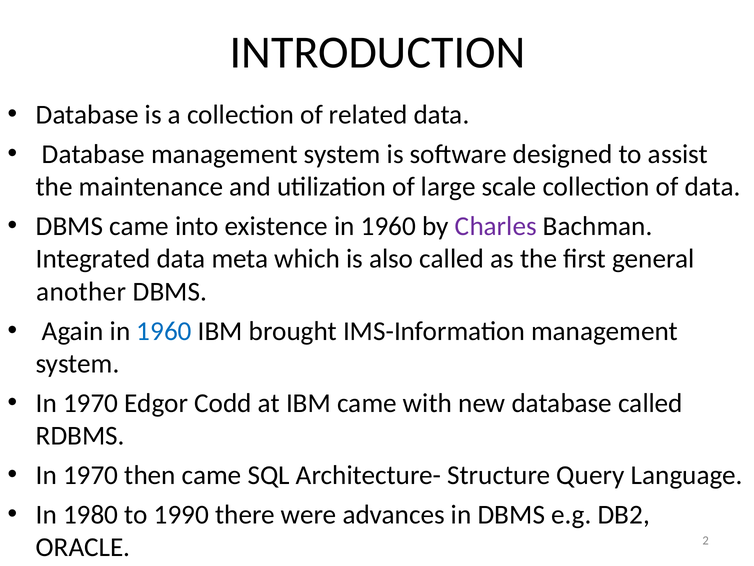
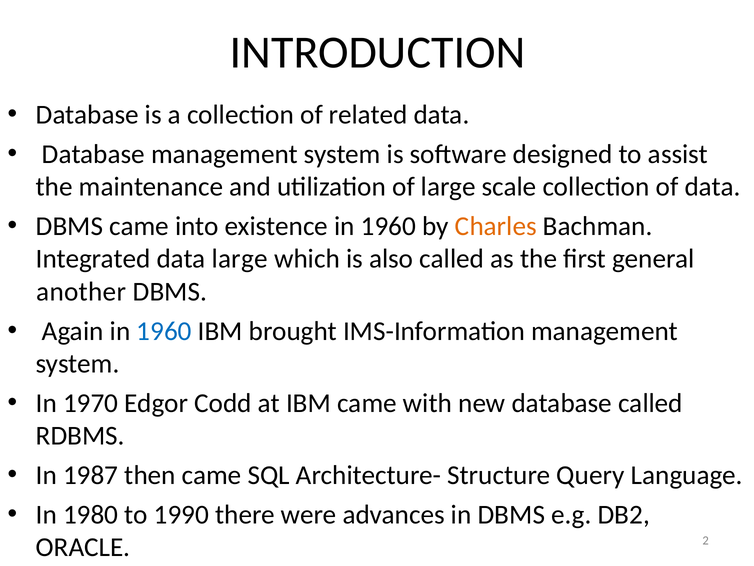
Charles colour: purple -> orange (496, 226)
data meta: meta -> large (240, 259)
1970: 1970 -> 1987 (91, 475)
